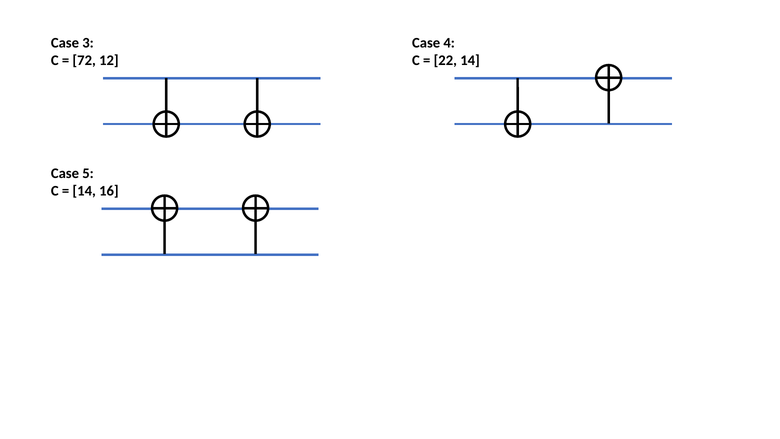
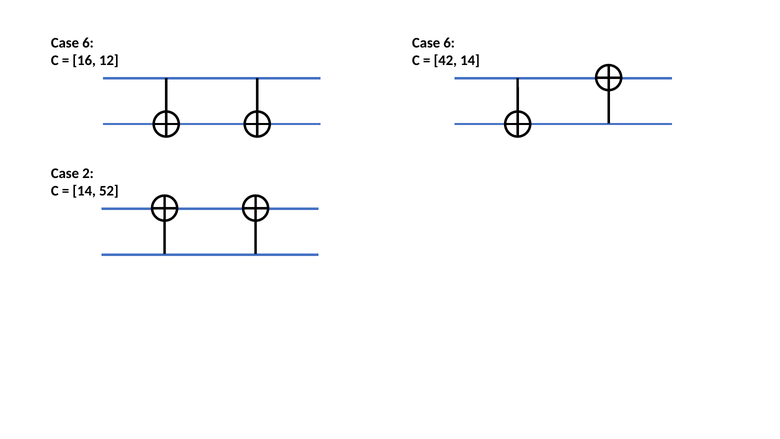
3: 3 -> 6 (88, 43)
4: 4 -> 6 (449, 43)
72: 72 -> 16 (84, 60)
22: 22 -> 42 (445, 60)
5: 5 -> 2 (88, 173)
16: 16 -> 52 (109, 191)
